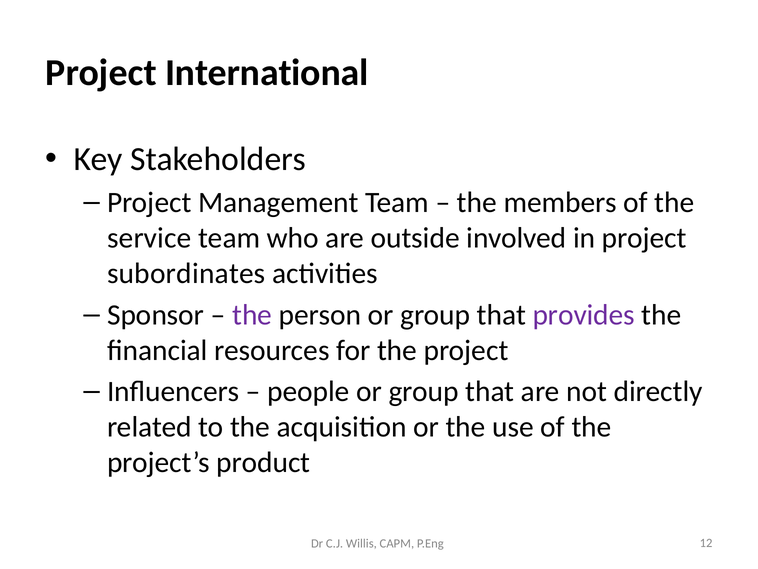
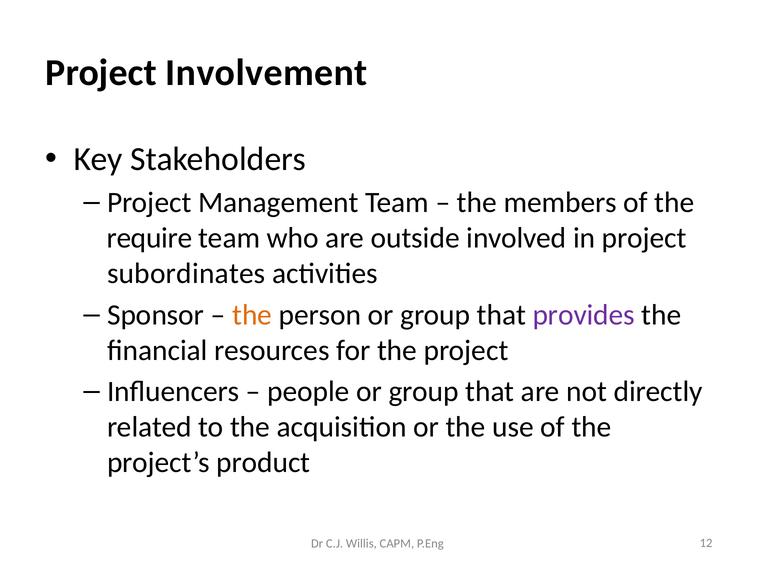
International: International -> Involvement (266, 73)
service: service -> require (150, 238)
the colour: purple -> orange (252, 315)
